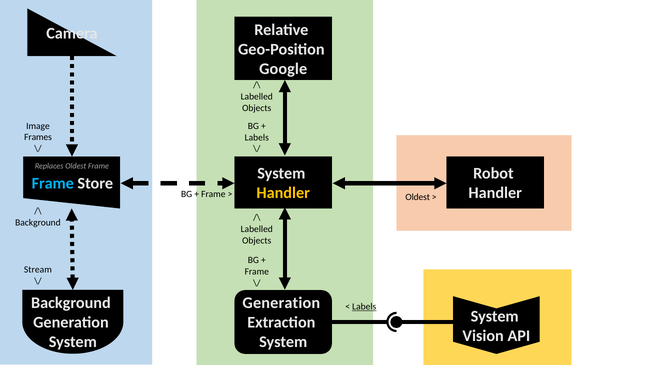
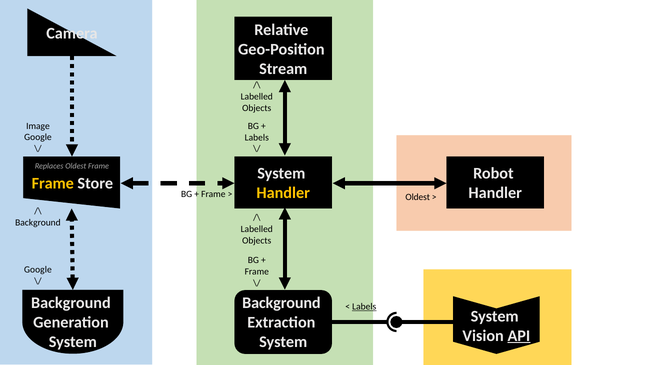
Google: Google -> Stream (283, 69)
Frames: Frames -> Google (38, 137)
Frame colour: light blue -> yellow (53, 183)
Stream: Stream -> Google (38, 270)
Generation: Generation -> Background (281, 303)
API underline: none -> present (519, 336)
